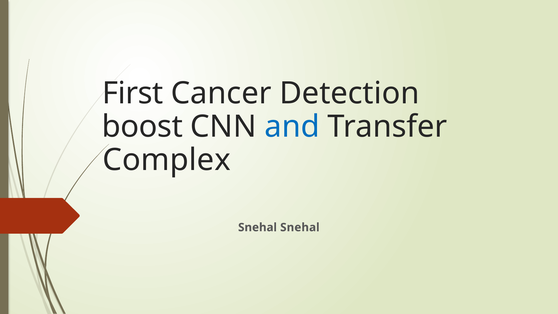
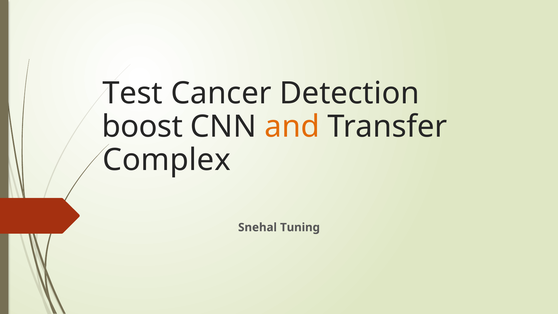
First: First -> Test (133, 93)
and colour: blue -> orange (292, 127)
Snehal Snehal: Snehal -> Tuning (300, 227)
